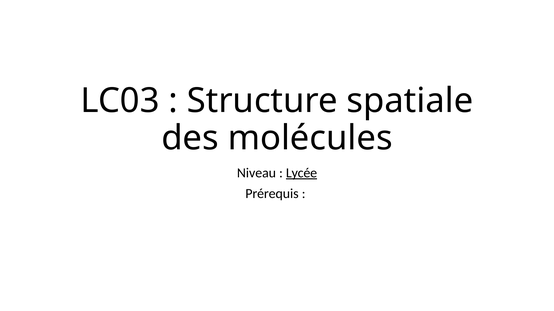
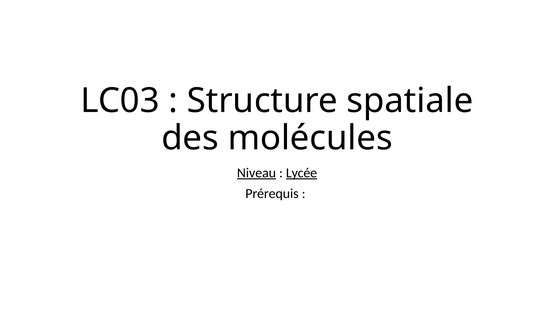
Niveau underline: none -> present (256, 173)
